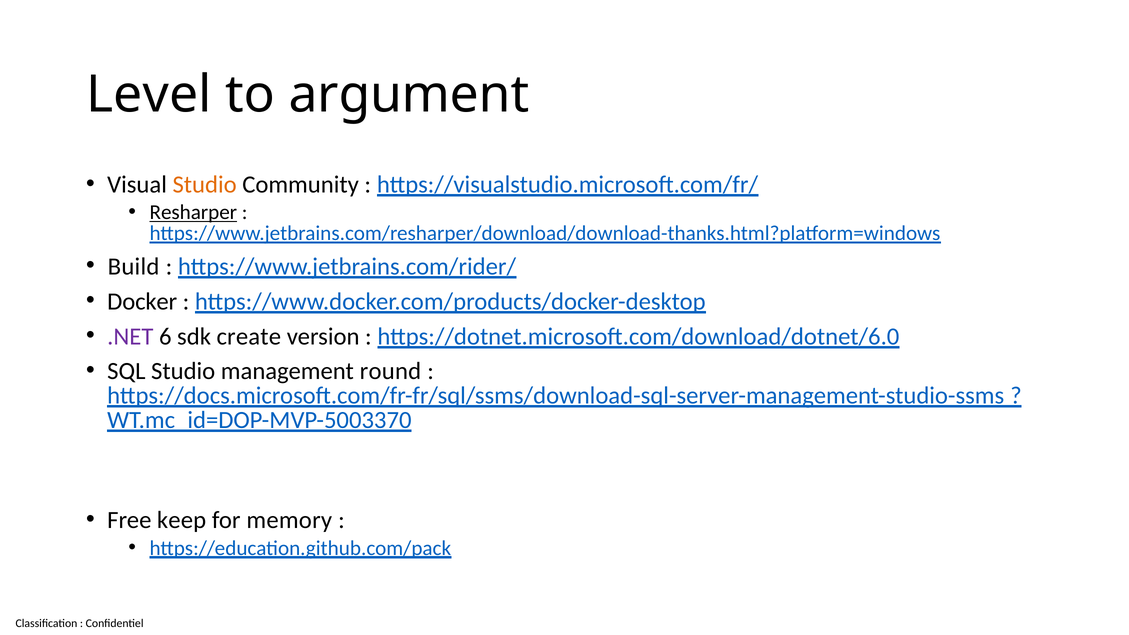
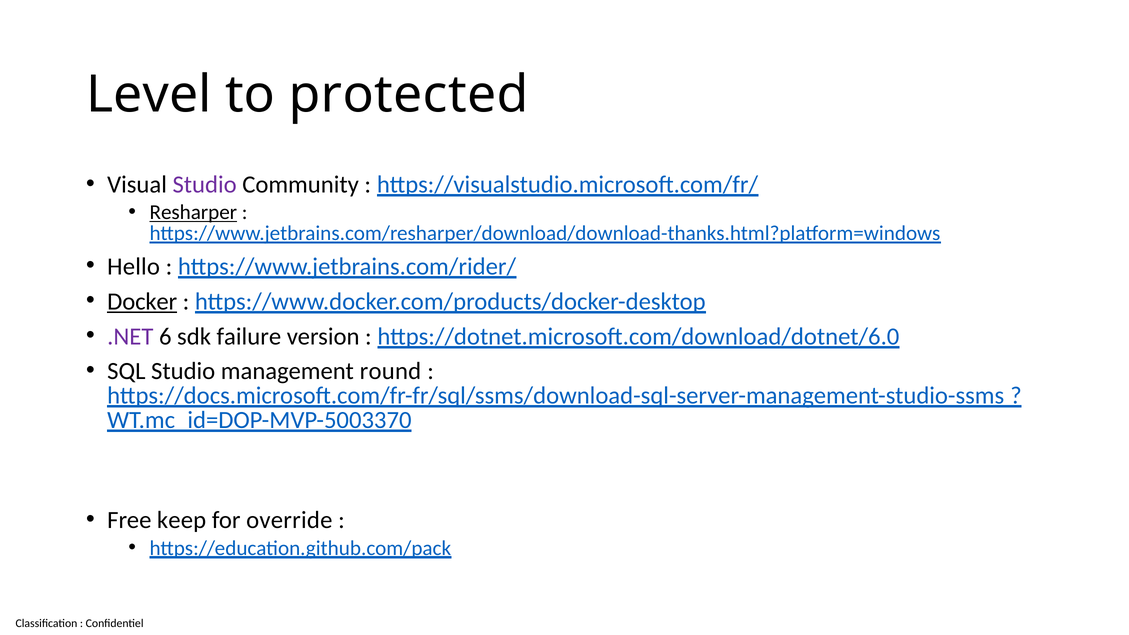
argument: argument -> protected (409, 95)
Studio colour: orange -> purple (205, 185)
Build: Build -> Hello (134, 267)
Docker underline: none -> present (142, 302)
create: create -> failure (249, 337)
memory: memory -> override (289, 520)
